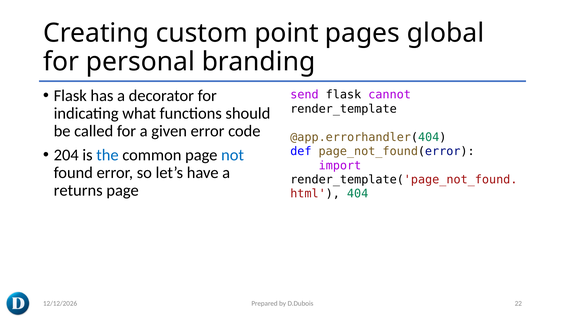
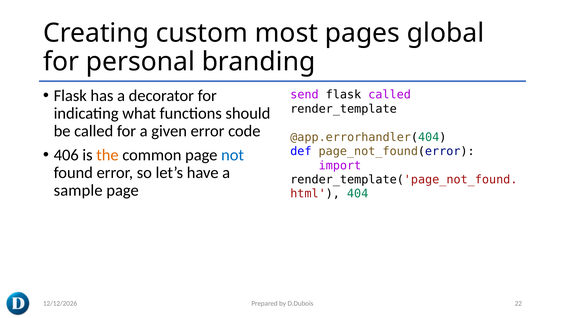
point: point -> most (286, 33)
flask cannot: cannot -> called (390, 95)
204: 204 -> 406 (66, 155)
the colour: blue -> orange (107, 155)
returns: returns -> sample (78, 190)
